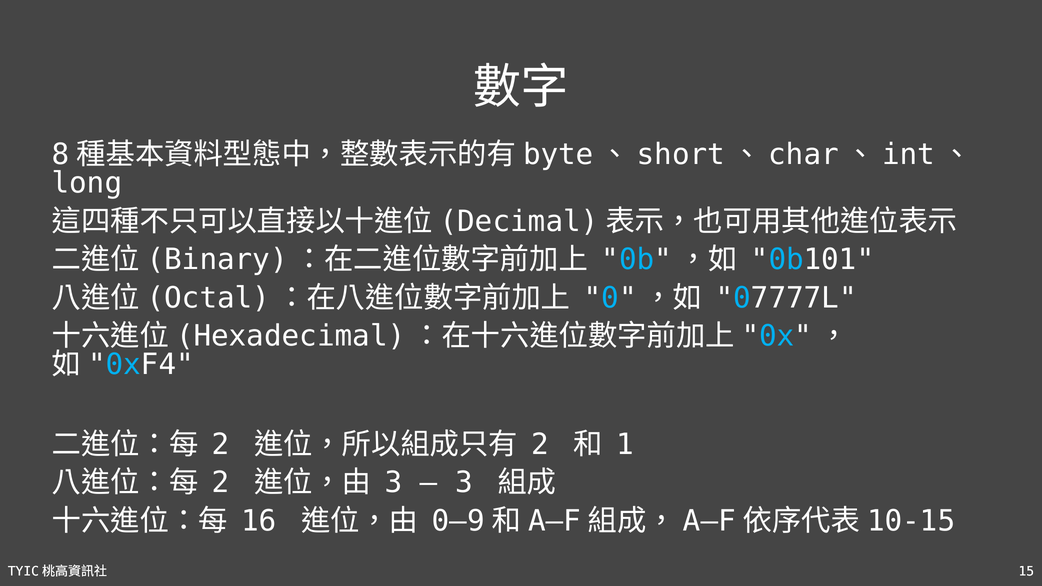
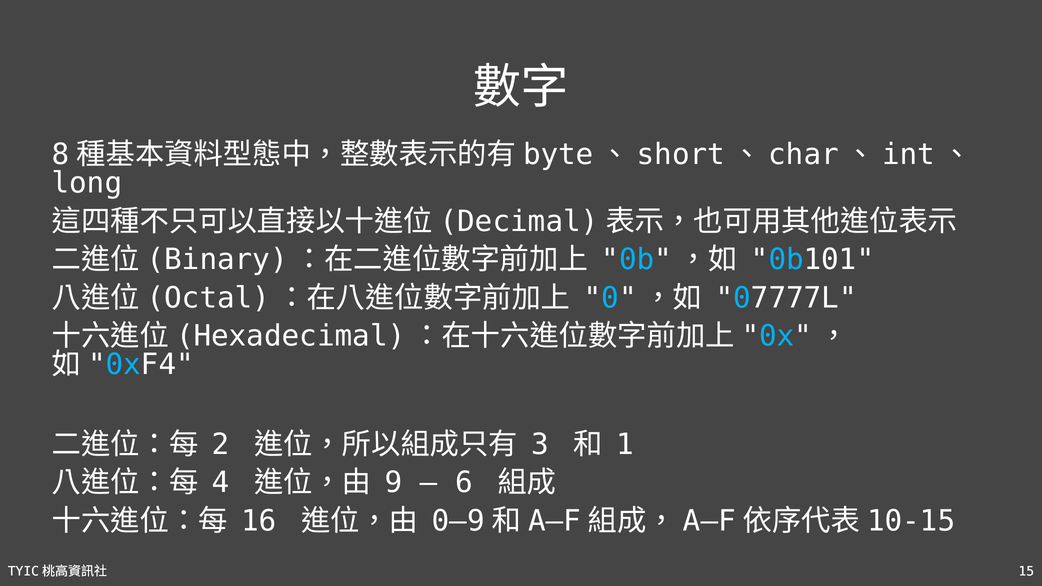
2: 2 -> 3 (540, 445)
2: 2 -> 4 (221, 483)
3: 3 -> 9 (394, 483)
3: 3 -> 6 (464, 483)
